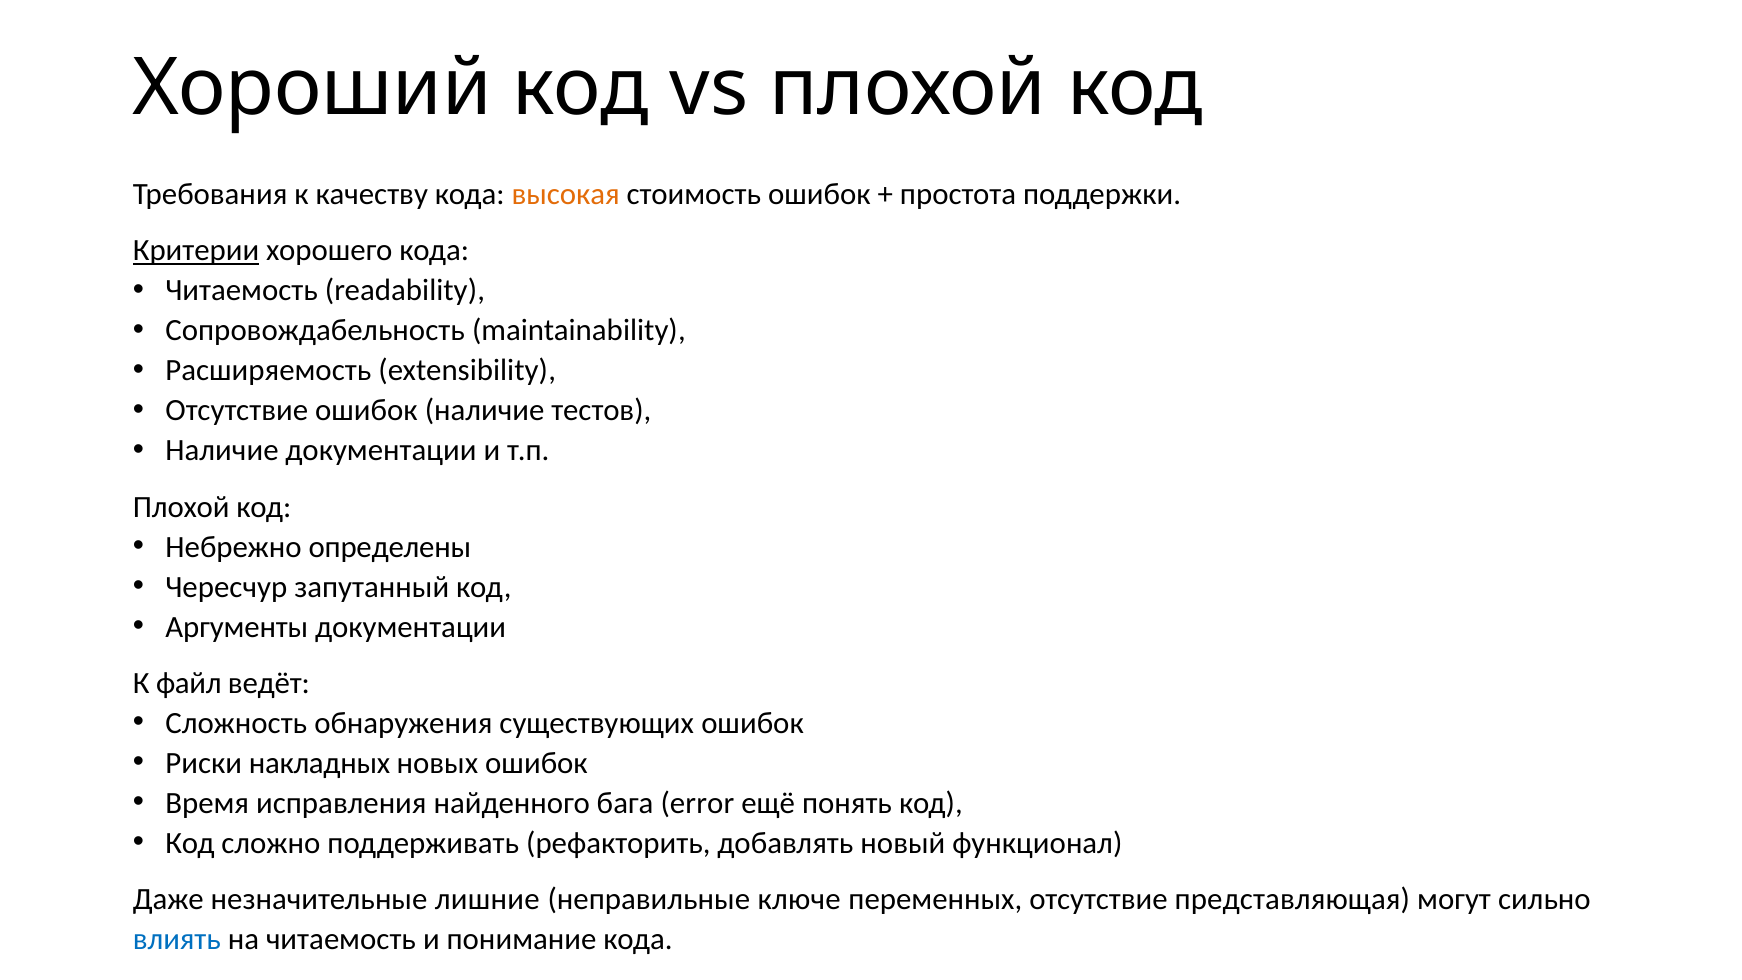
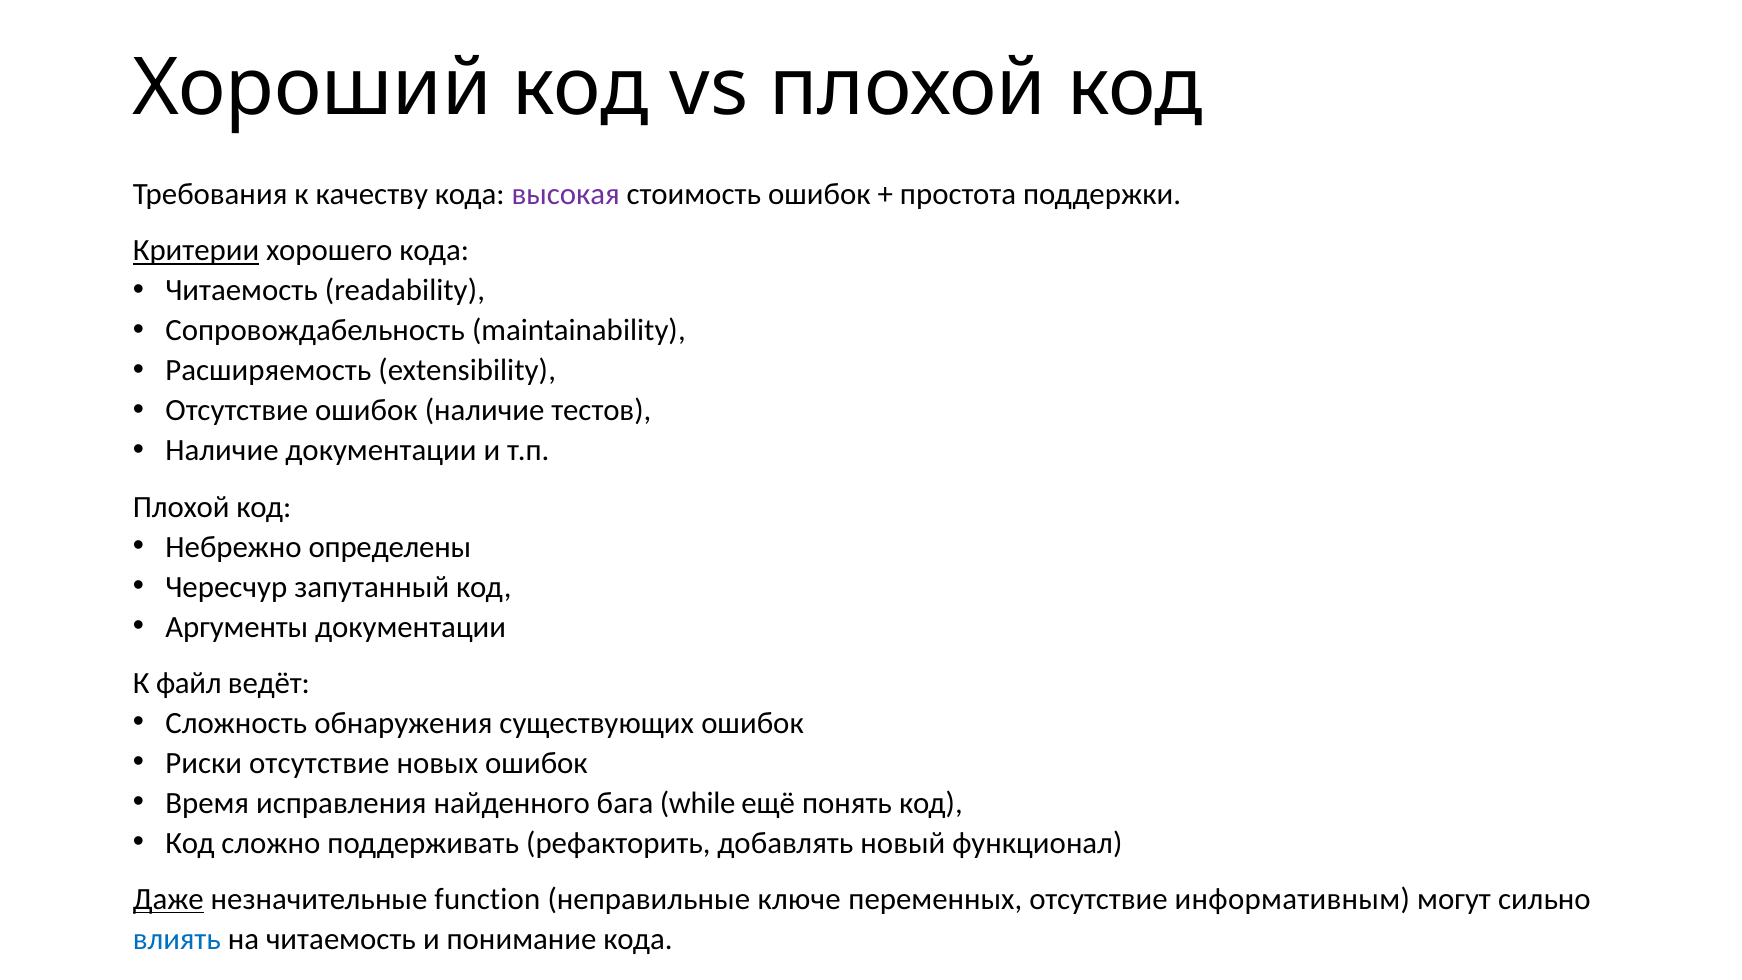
высокая colour: orange -> purple (566, 194)
Риски накладных: накладных -> отсутствие (319, 763)
error: error -> while (698, 803)
Даже underline: none -> present (168, 899)
лишние: лишние -> function (487, 899)
представляющая: представляющая -> информативным (1292, 899)
